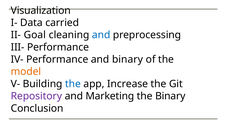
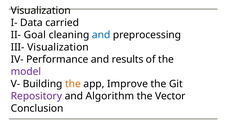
III- Performance: Performance -> Visualization (58, 47)
and binary: binary -> results (128, 60)
model colour: orange -> purple (26, 72)
the colour: blue -> orange (73, 84)
Increase: Increase -> Improve (128, 84)
Marketing: Marketing -> Algorithm (110, 96)
the Binary: Binary -> Vector (170, 96)
